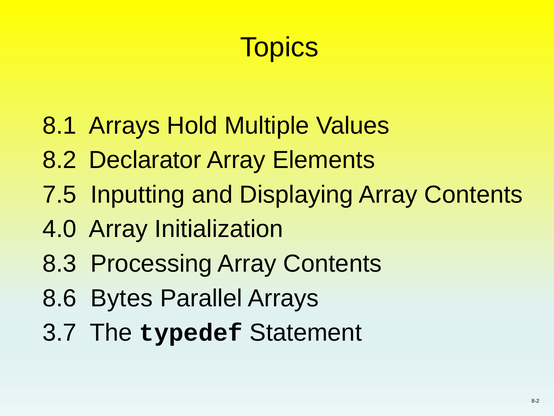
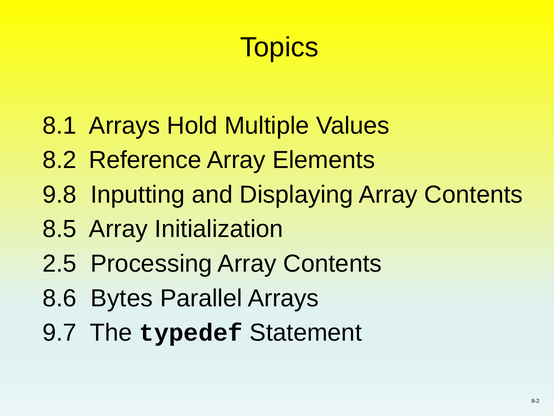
Declarator: Declarator -> Reference (145, 160)
7.5: 7.5 -> 9.8 (60, 194)
4.0: 4.0 -> 8.5 (60, 229)
8.3: 8.3 -> 2.5 (60, 263)
3.7: 3.7 -> 9.7 (60, 332)
